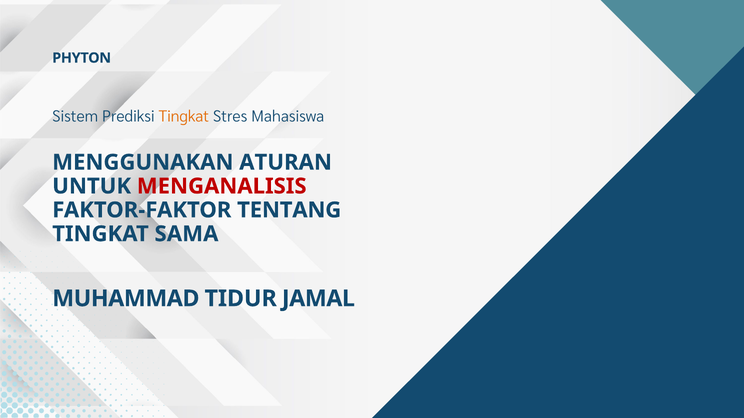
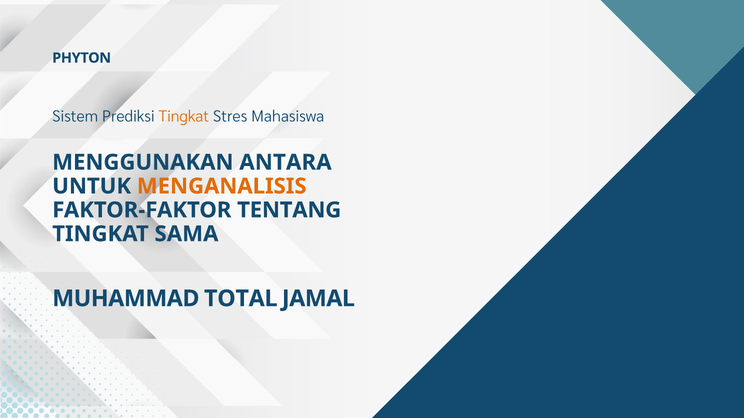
ATURAN: ATURAN -> ANTARA (285, 163)
MENGANALISIS colour: red -> orange (222, 186)
TIDUR: TIDUR -> TOTAL (241, 299)
